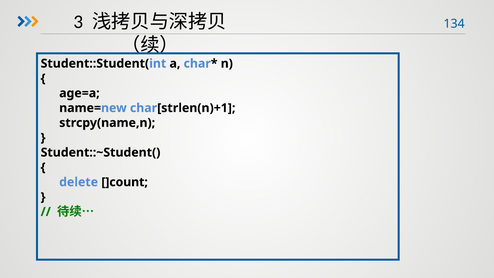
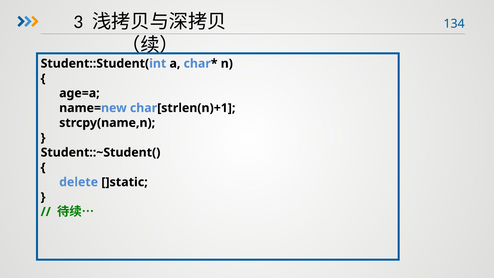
]count: ]count -> ]static (125, 182)
